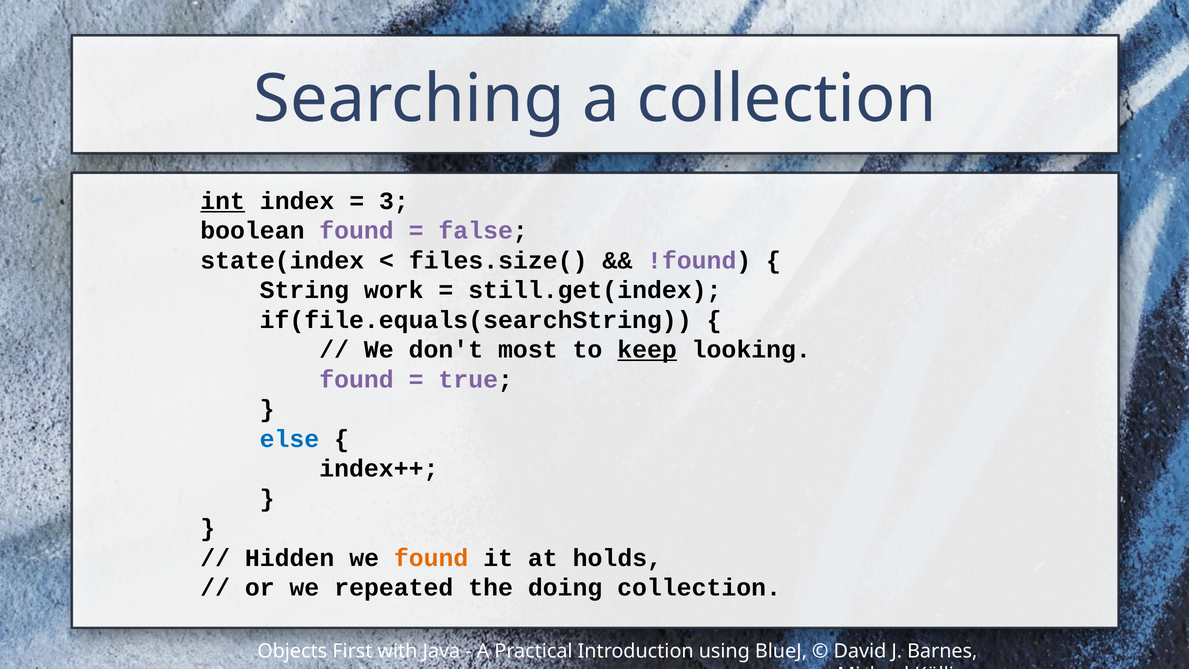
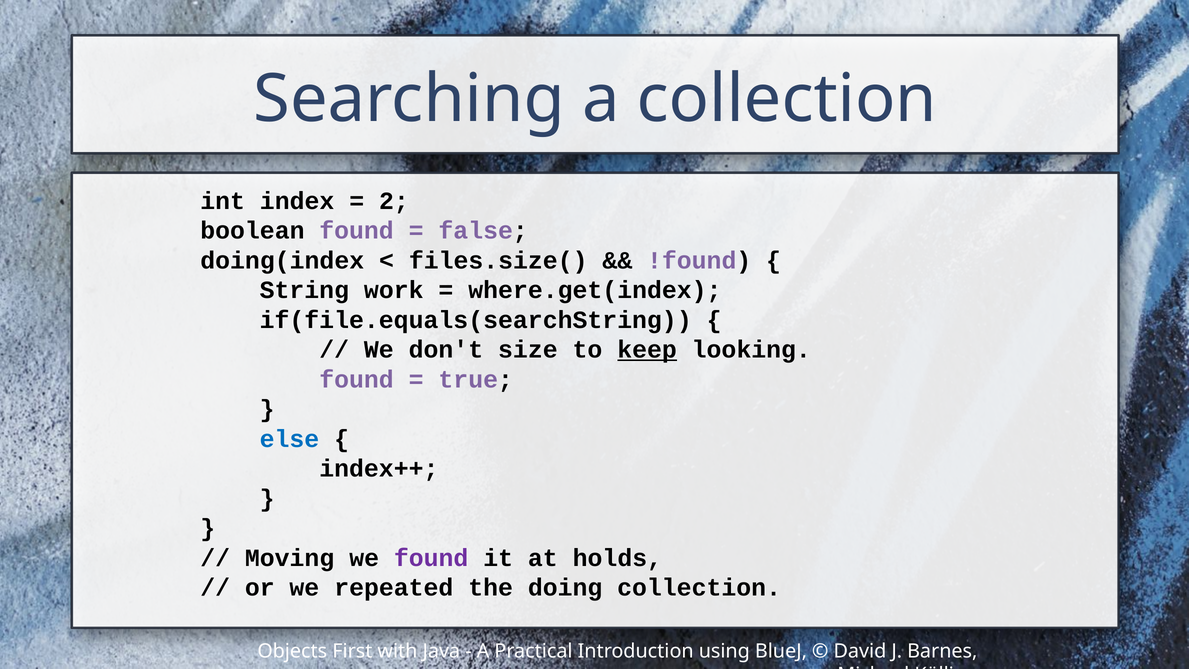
int underline: present -> none (223, 201)
3: 3 -> 2 (394, 201)
state(index: state(index -> doing(index (282, 260)
still.get(index: still.get(index -> where.get(index (595, 290)
most: most -> size (528, 350)
Hidden: Hidden -> Moving (290, 558)
found colour: orange -> purple (431, 558)
